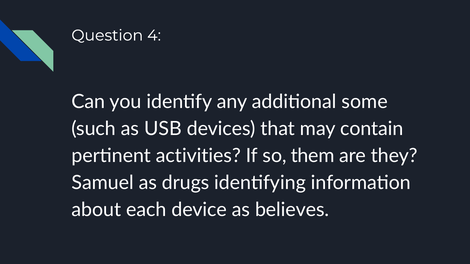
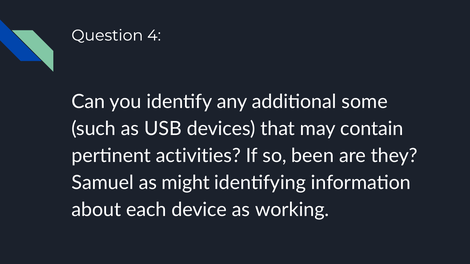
them: them -> been (313, 156)
drugs: drugs -> might (186, 183)
believes: believes -> working (292, 210)
